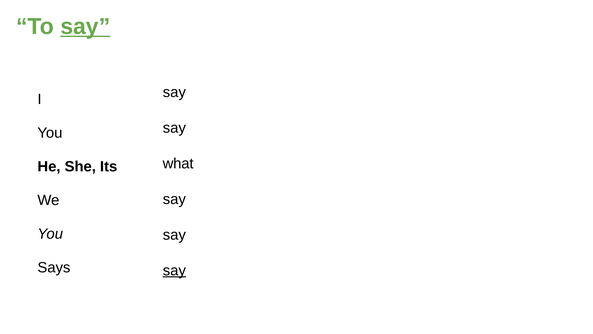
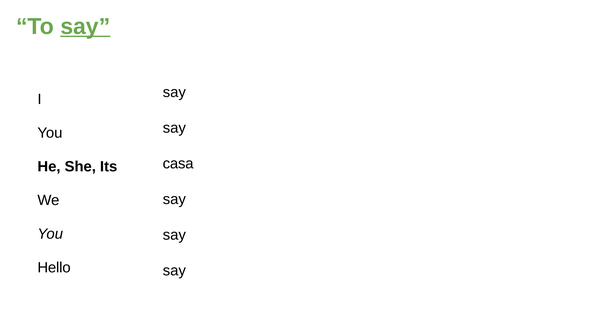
what: what -> casa (178, 163)
Says: Says -> Hello (54, 267)
say underline: present -> none (174, 270)
